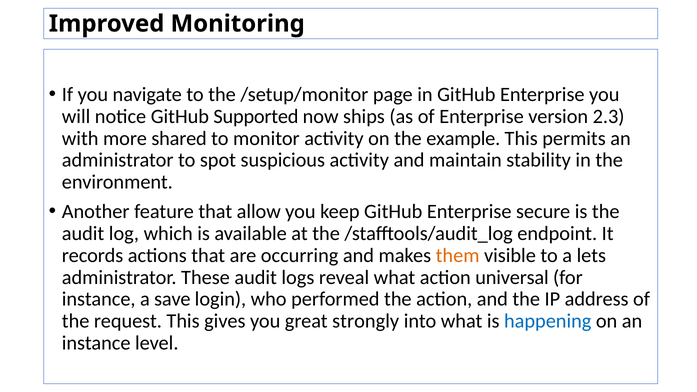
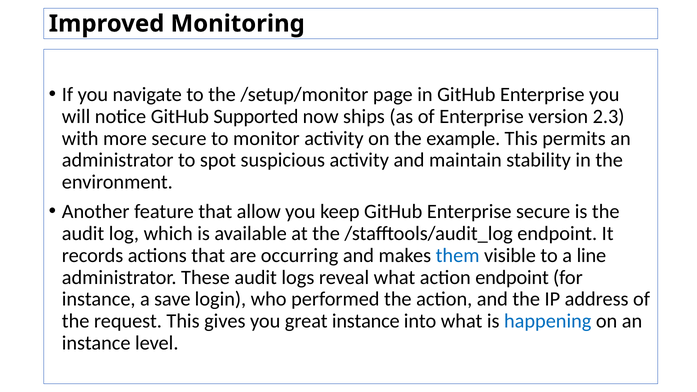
more shared: shared -> secure (179, 138)
them colour: orange -> blue (458, 255)
lets: lets -> line (591, 255)
action universal: universal -> endpoint (512, 277)
great strongly: strongly -> instance (366, 321)
